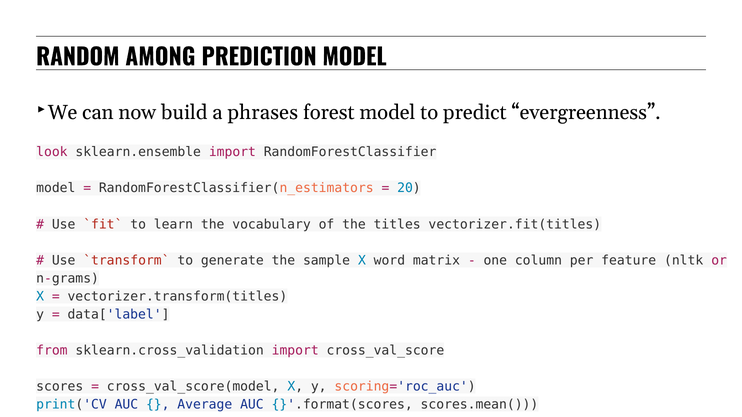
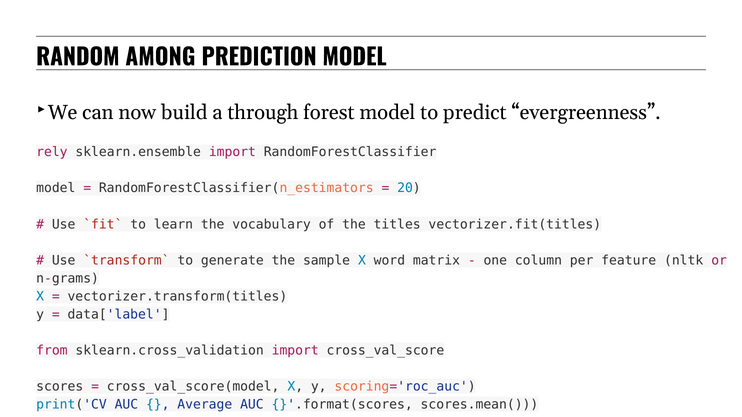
phrases: phrases -> through (263, 112)
look: look -> rely (52, 152)
